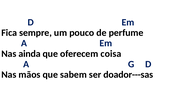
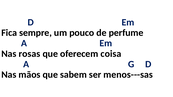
ainda: ainda -> rosas (29, 54)
doador---sas: doador---sas -> menos---sas (128, 75)
